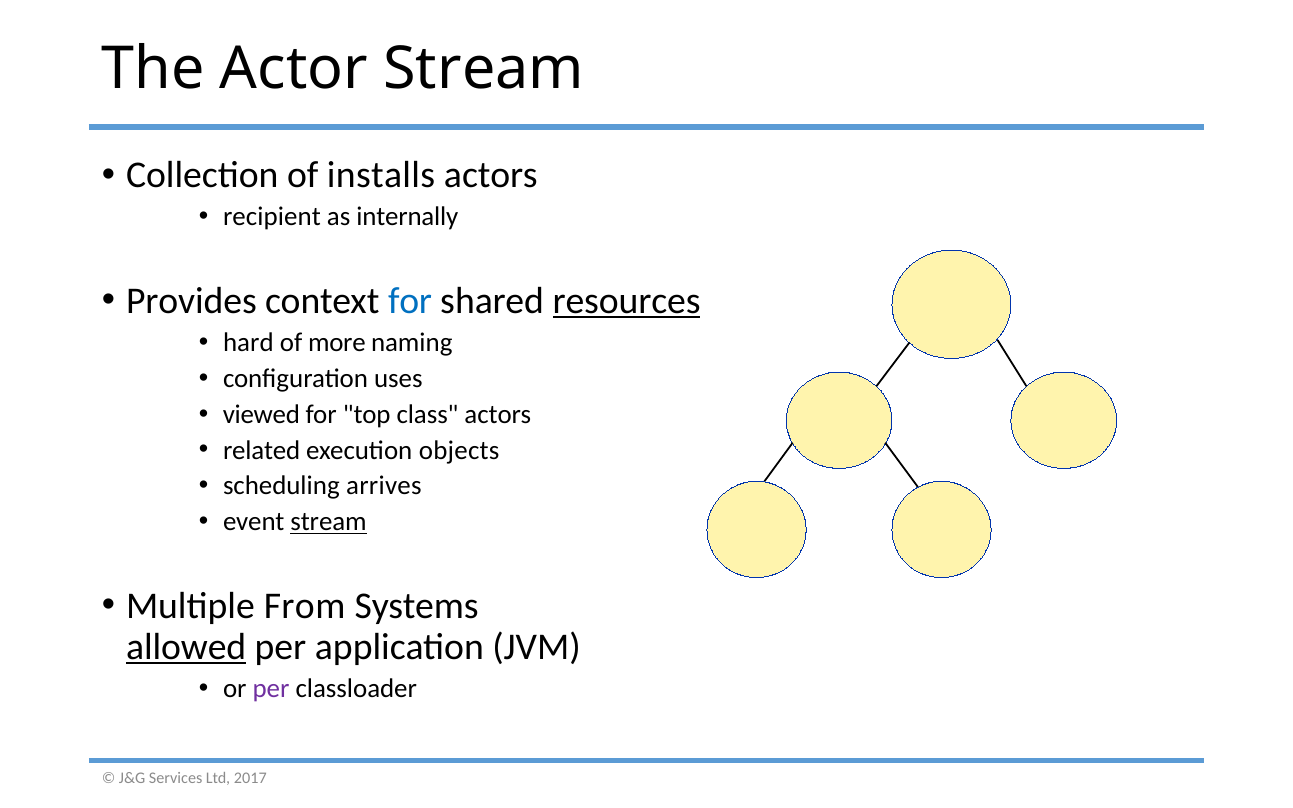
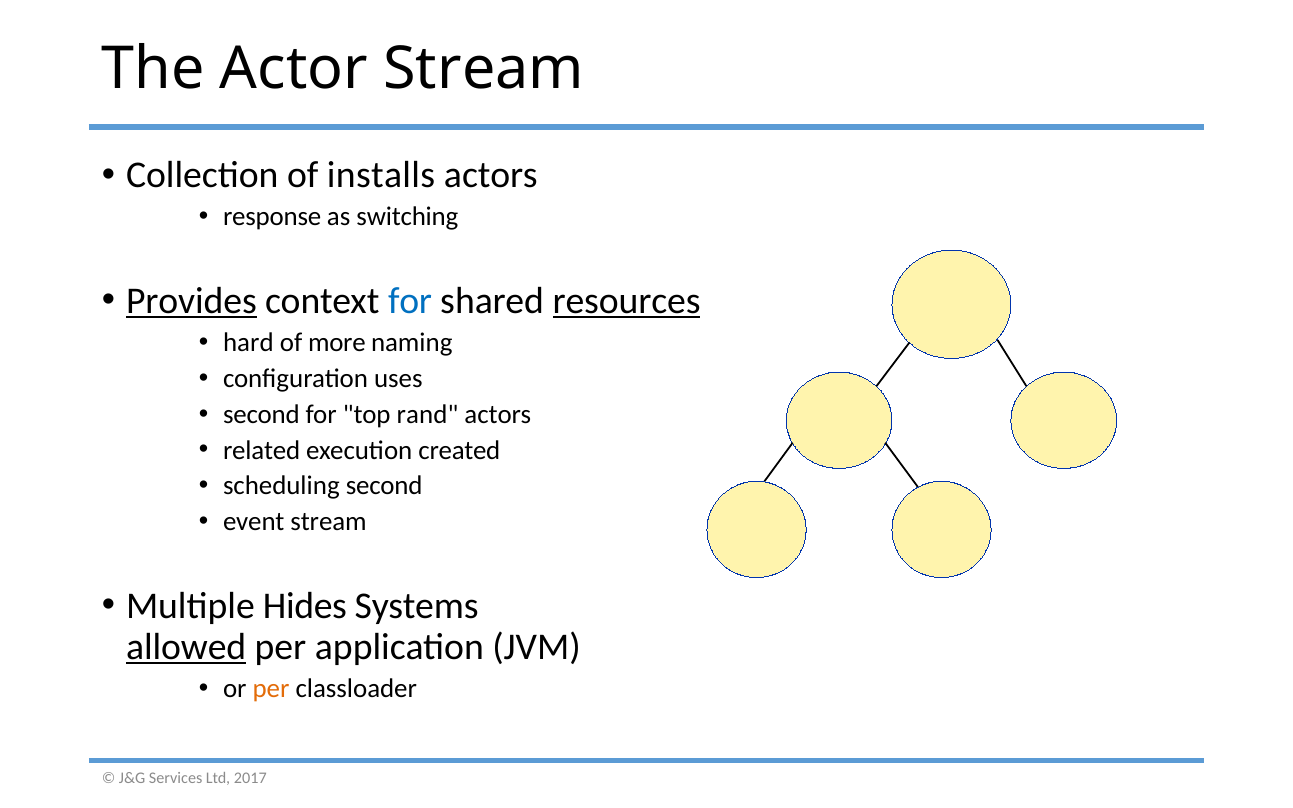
recipient: recipient -> response (272, 217)
internally: internally -> switching (407, 217)
Provides underline: none -> present (191, 301)
viewed: viewed -> second (261, 414)
class: class -> rand (427, 414)
objects: objects -> created (459, 450)
scheduling arrives: arrives -> second (384, 486)
stream underline: present -> none (329, 522)
From: From -> Hides (305, 606)
per colour: purple -> orange (271, 688)
